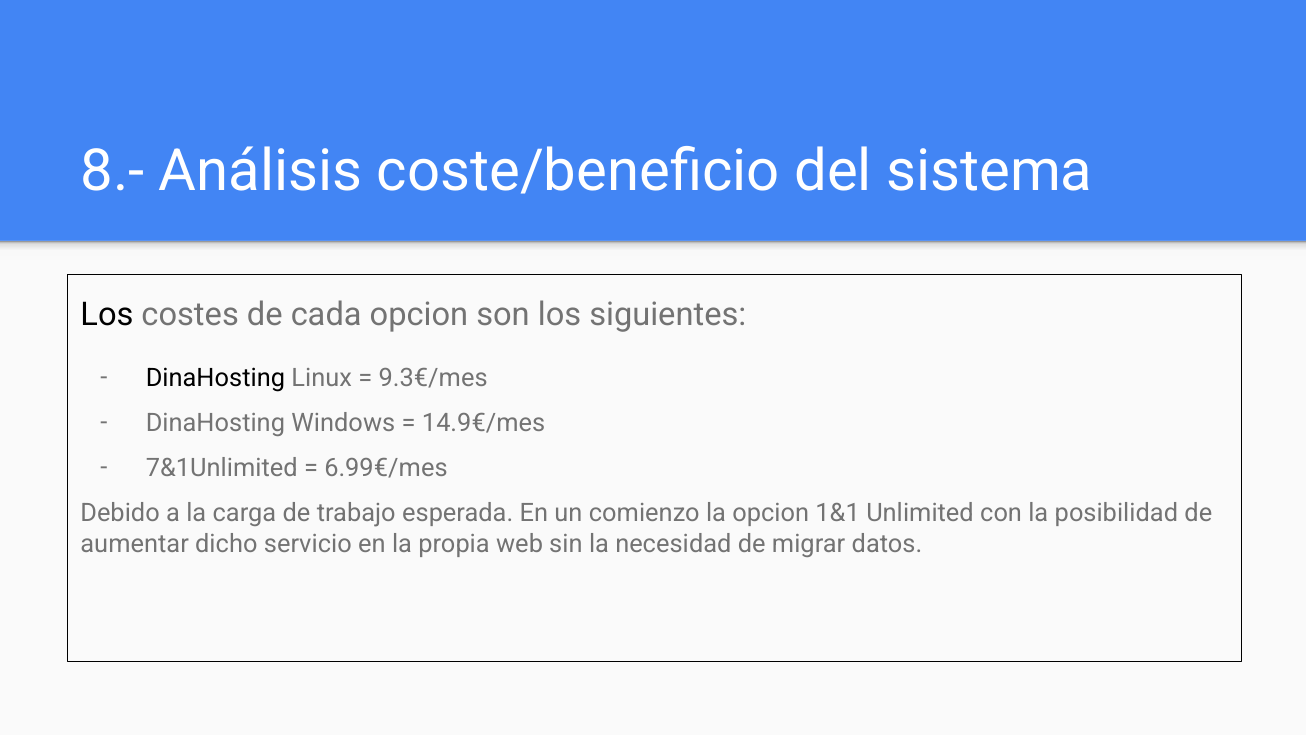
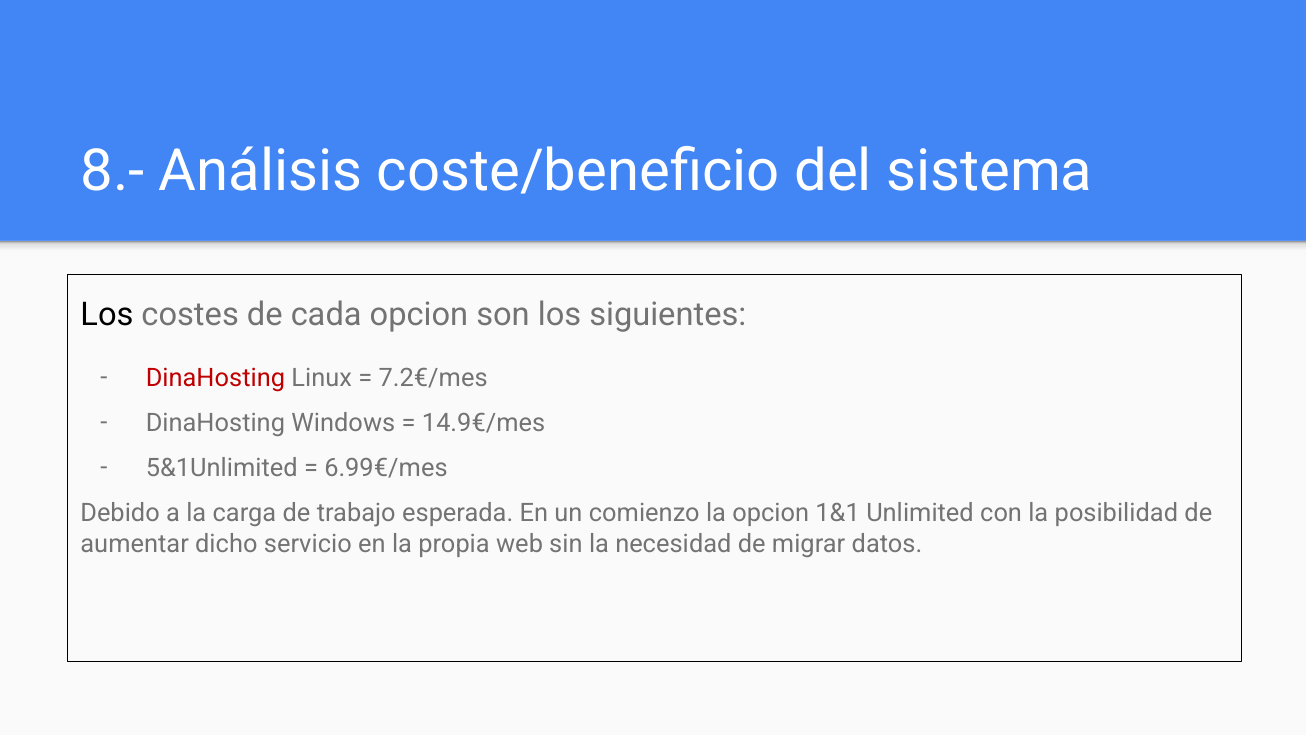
DinaHosting colour: black -> red (215, 378)
9.3€/mes: 9.3€/mes -> 7.2€/mes (433, 378)
7&1Unlimited: 7&1Unlimited -> 5&1Unlimited (222, 468)
